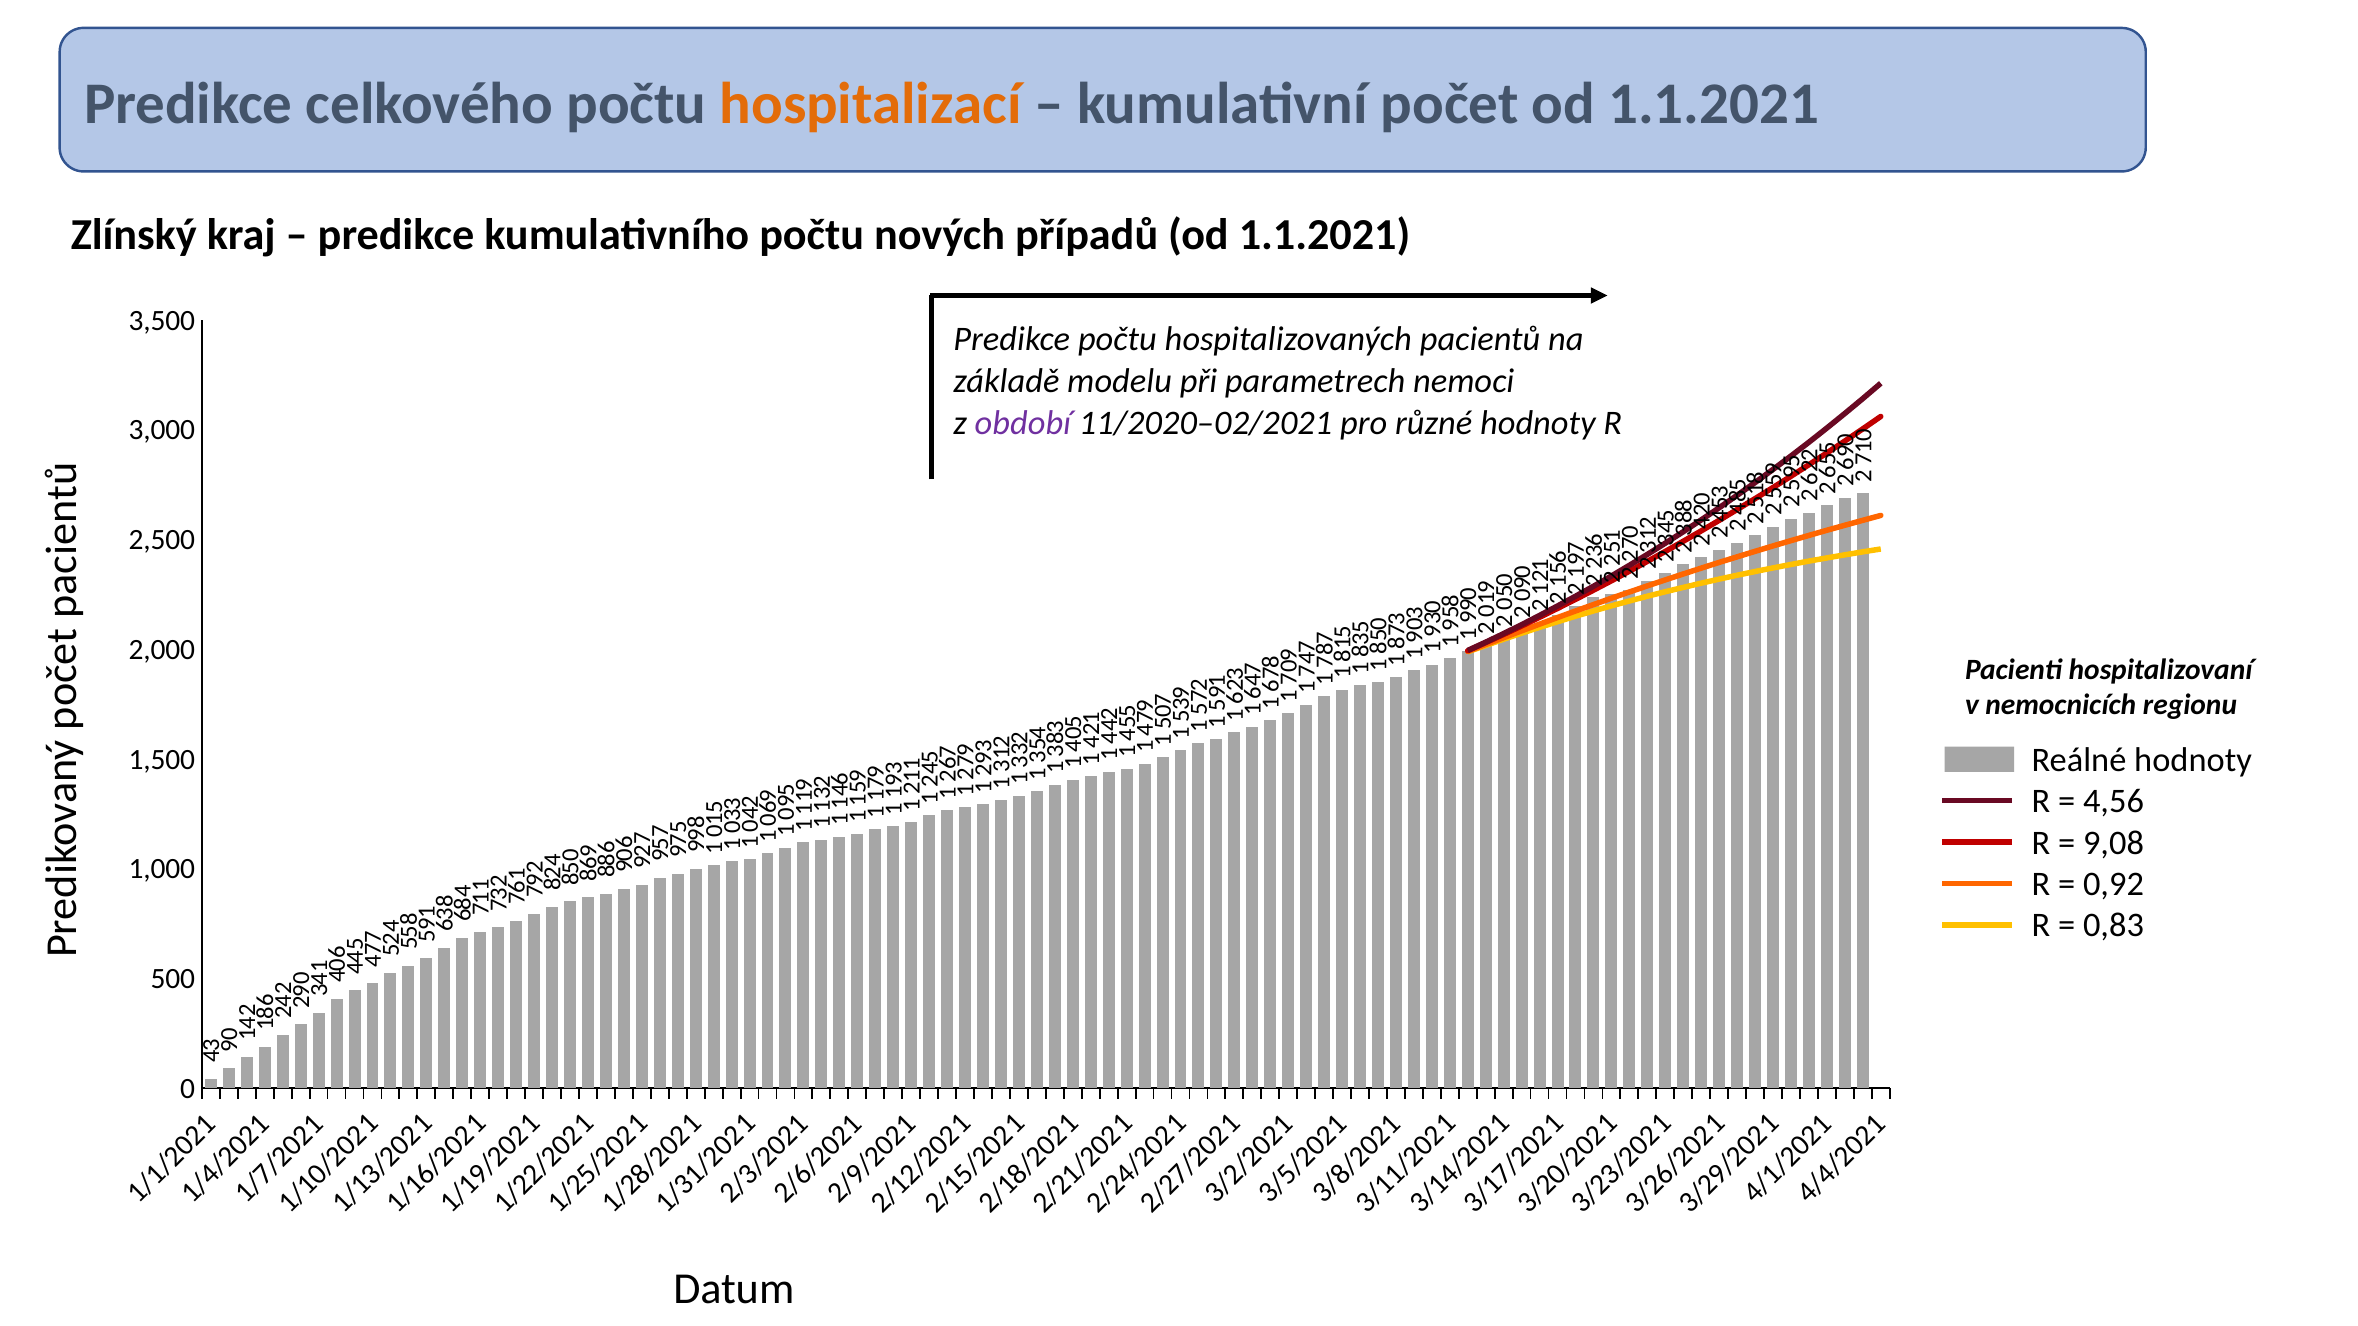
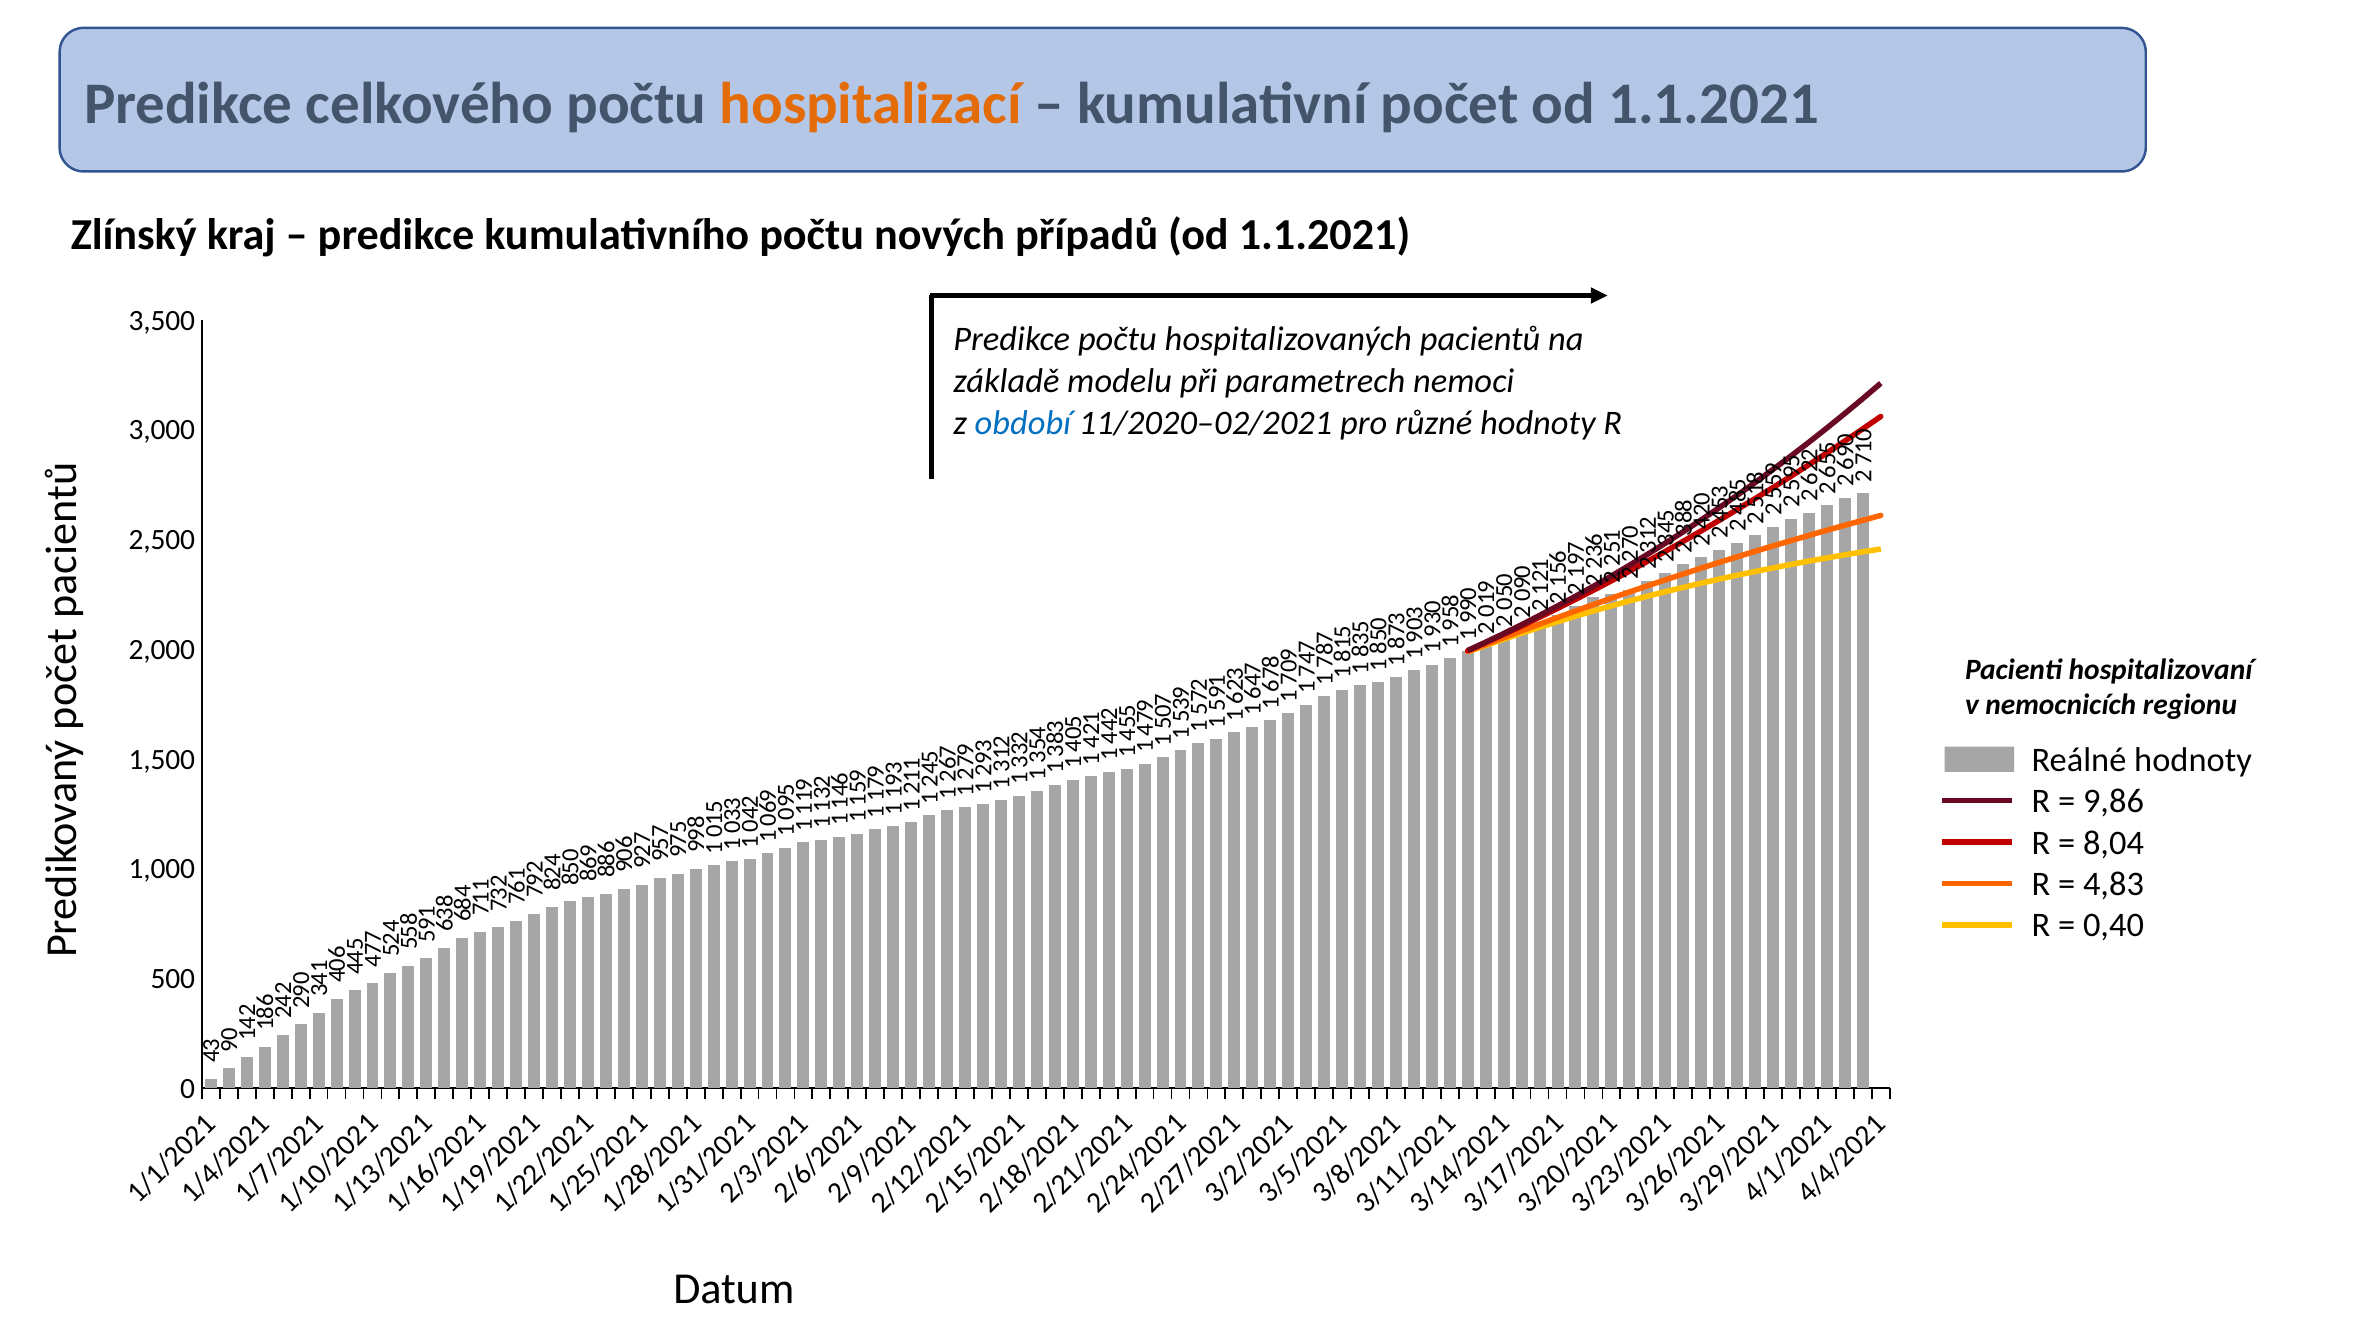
období colour: purple -> blue (1023, 423)
4,56: 4,56 -> 9,86 (2114, 802)
9,08: 9,08 -> 8,04 (2114, 843)
0,92: 0,92 -> 4,83 (2114, 884)
0,83: 0,83 -> 0,40 (2114, 926)
